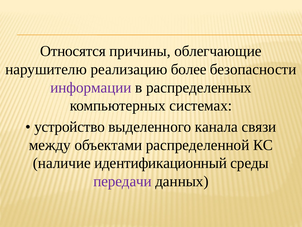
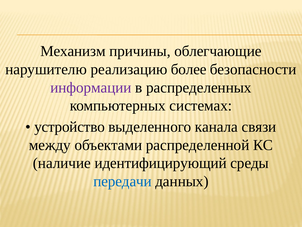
Относятся: Относятся -> Механизм (73, 51)
идентификационный: идентификационный -> идентифицирующий (161, 163)
передачи colour: purple -> blue (122, 181)
